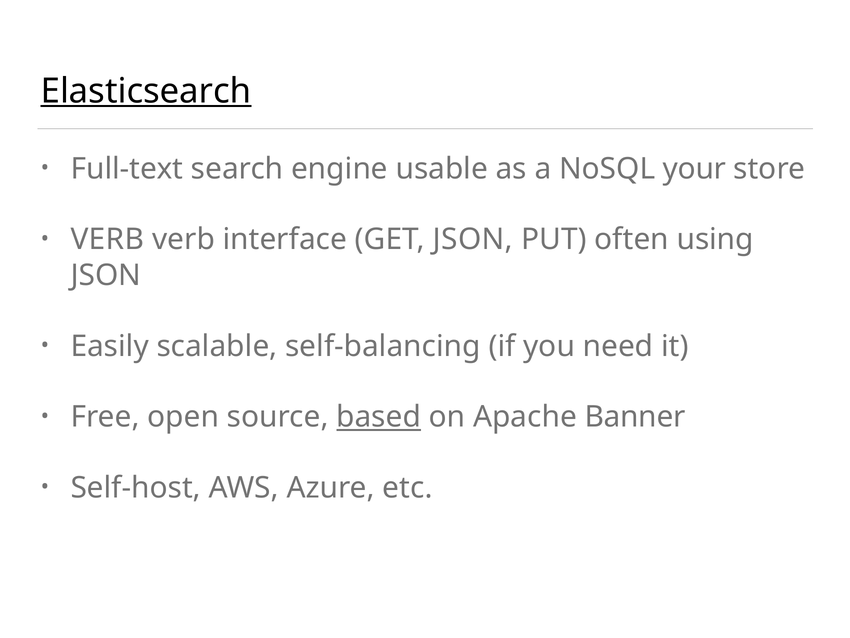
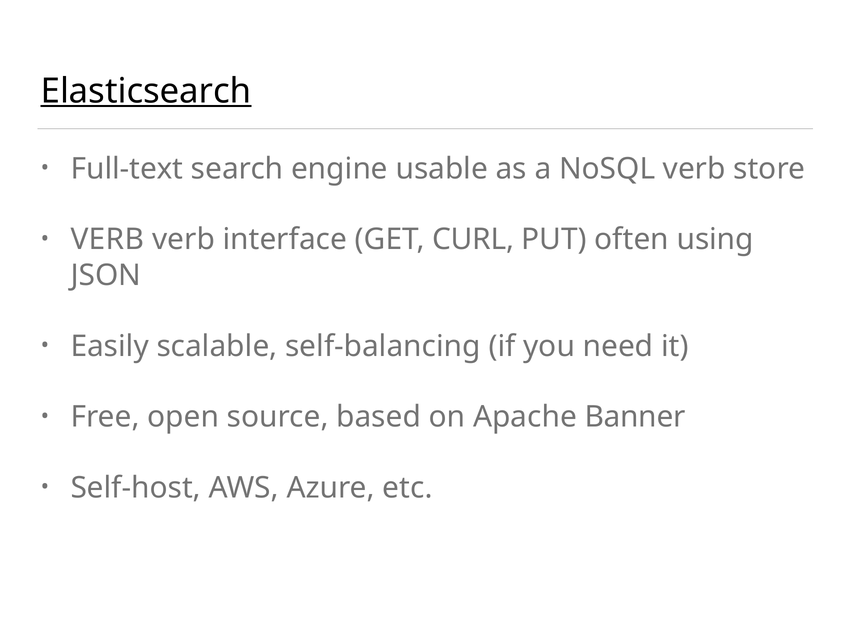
NoSQL your: your -> verb (694, 169)
GET JSON: JSON -> CURL (473, 239)
based underline: present -> none (379, 417)
